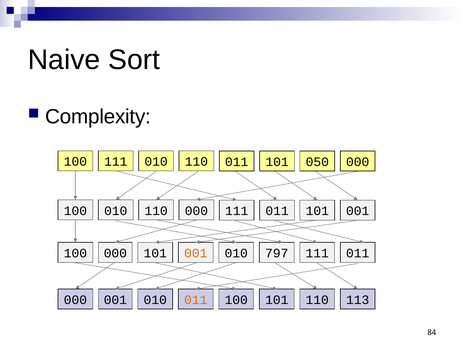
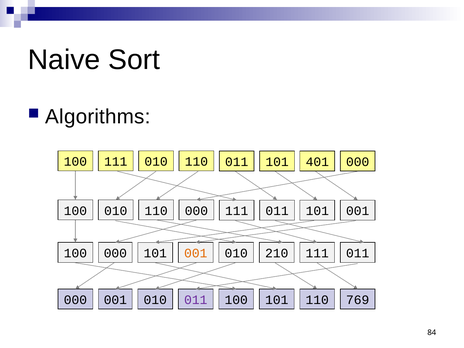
Complexity: Complexity -> Algorithms (98, 117)
050: 050 -> 401 (317, 162)
797: 797 -> 210 (277, 253)
113: 113 -> 769 (358, 300)
011 colour: orange -> purple (196, 300)
